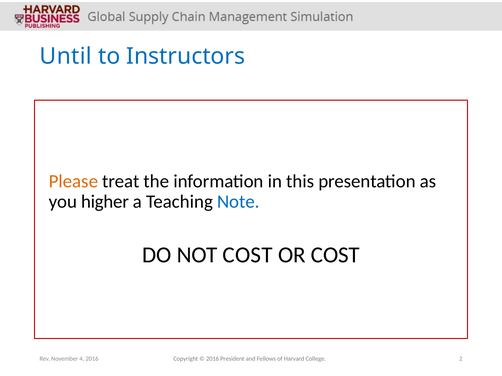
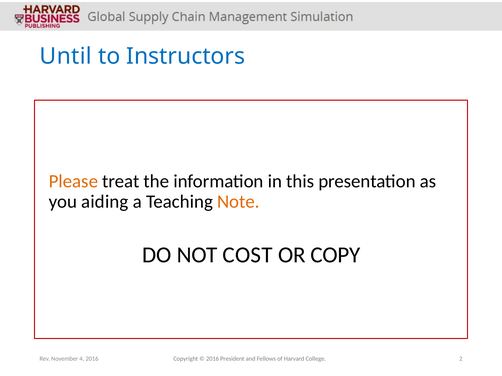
higher: higher -> aiding (105, 202)
Note colour: blue -> orange (238, 202)
OR COST: COST -> COPY (335, 255)
